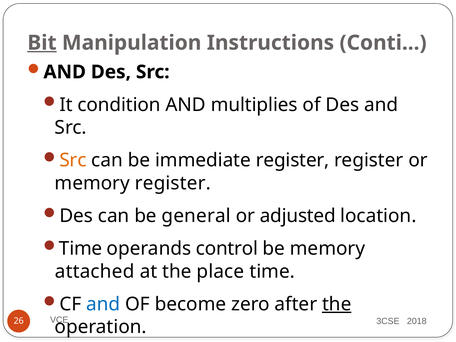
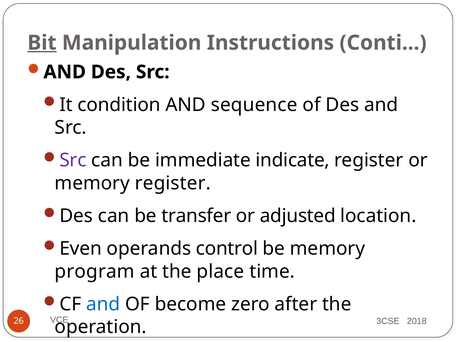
multiplies: multiplies -> sequence (254, 105)
Src colour: orange -> purple (73, 160)
immediate register: register -> indicate (293, 160)
general: general -> transfer (196, 216)
Time: Time -> Even (81, 249)
attached: attached -> program (95, 271)
the underline: present -> none (337, 304)
